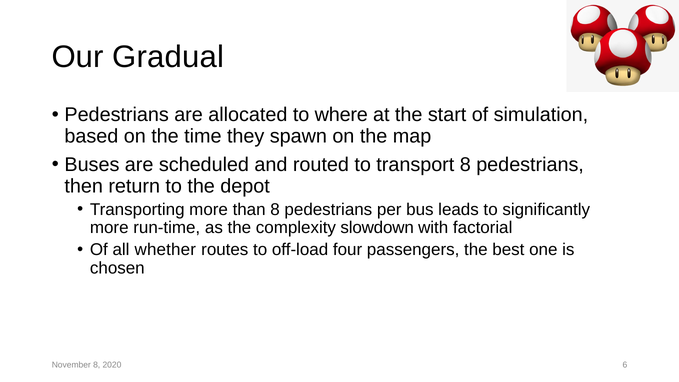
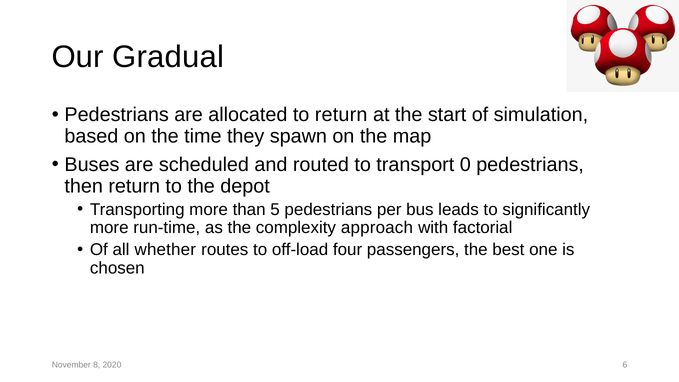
to where: where -> return (341, 115)
transport 8: 8 -> 0 (465, 165)
than 8: 8 -> 5 (275, 209)
slowdown: slowdown -> approach (377, 228)
